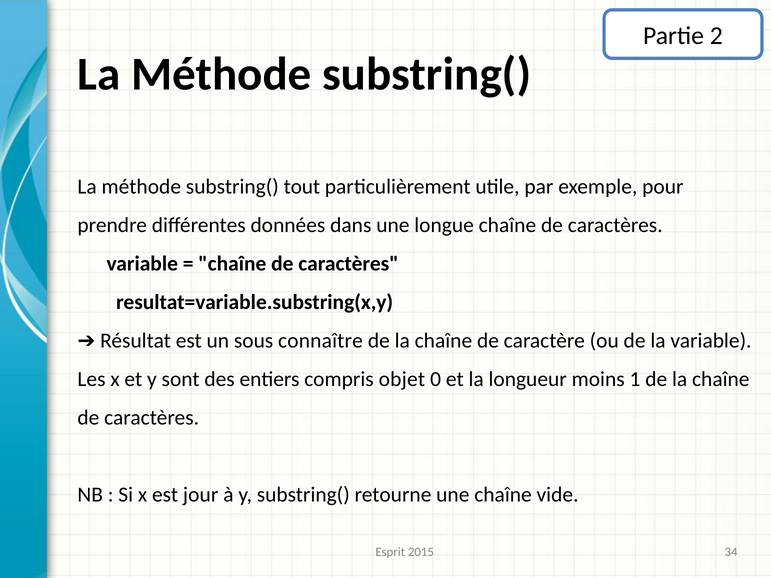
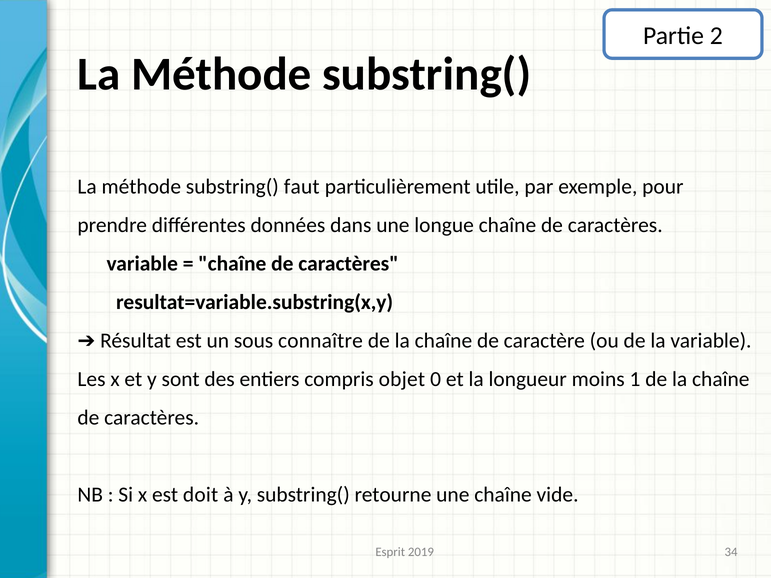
tout: tout -> faut (302, 187)
jour: jour -> doit (201, 495)
2015: 2015 -> 2019 (421, 552)
